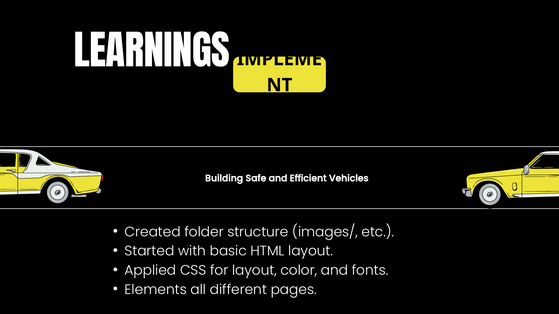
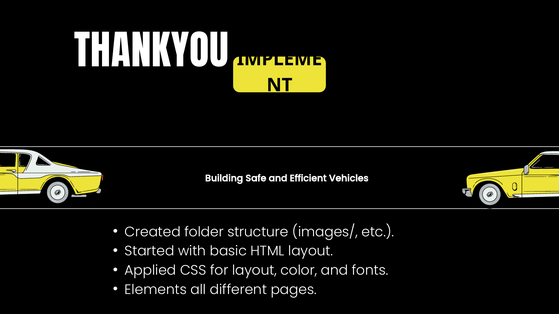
LEARNINGS: LEARNINGS -> THANKYOU (151, 53)
